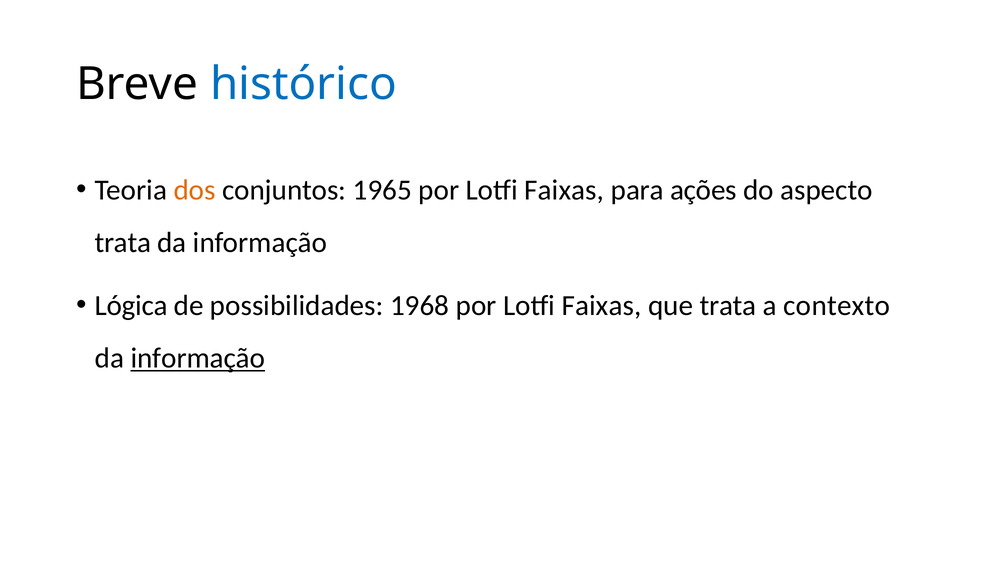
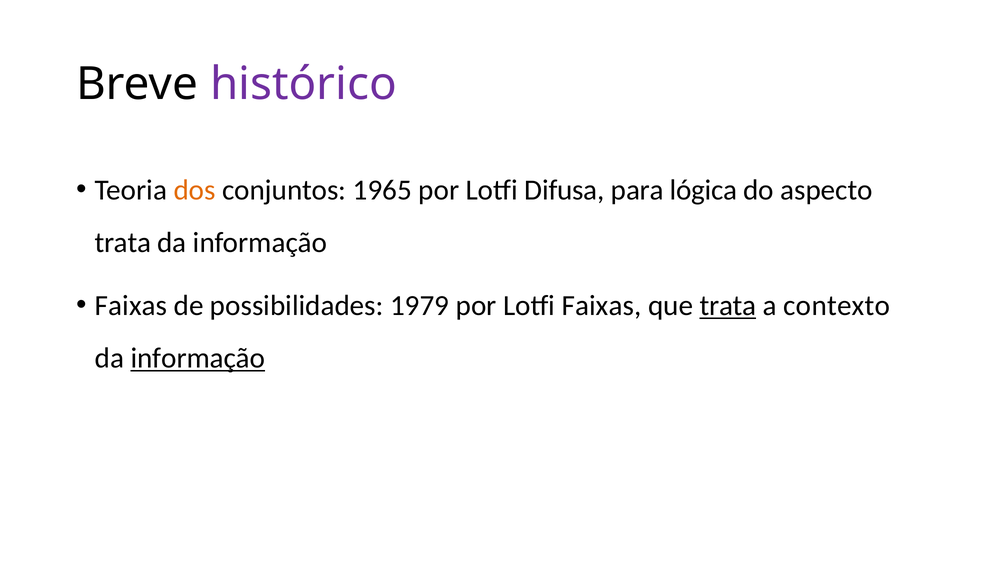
histórico colour: blue -> purple (303, 84)
1965 por Lotfi Faixas: Faixas -> Difusa (564, 191)
ações: ações -> lógica (703, 191)
Lógica: Lógica -> Faixas (131, 306)
1968: 1968 -> 1979 (420, 306)
trata underline: none -> present (728, 306)
